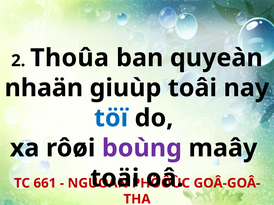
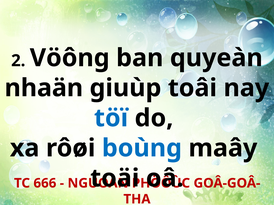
Thoûa: Thoûa -> Vöông (70, 58)
boùng colour: purple -> blue (142, 148)
661: 661 -> 666 (45, 184)
